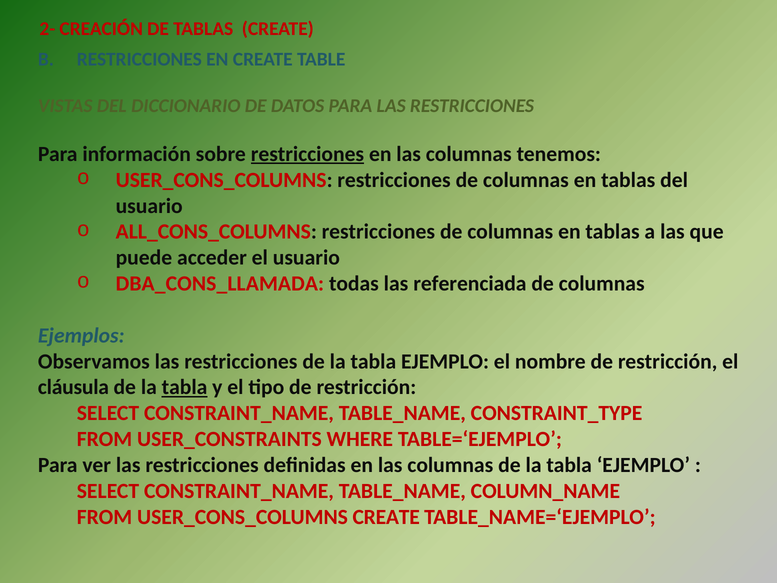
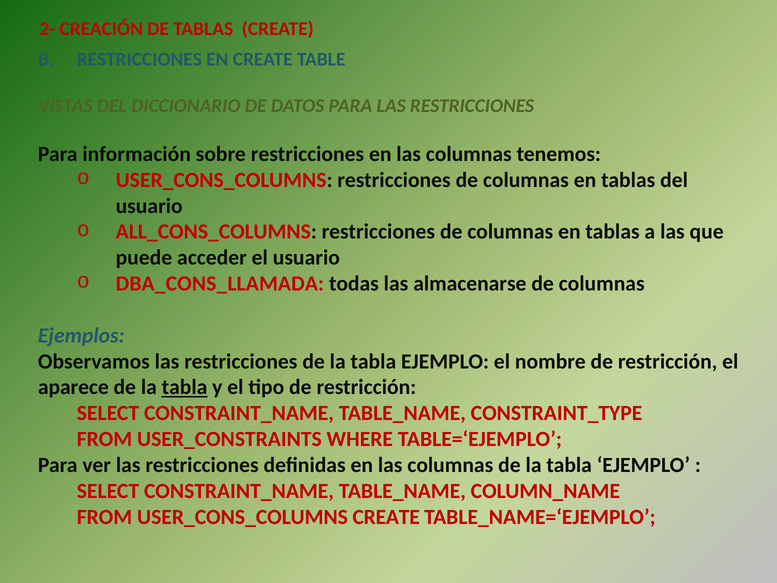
restricciones underline: present -> none (307, 154)
referenciada: referenciada -> almacenarse (470, 284)
cláusula: cláusula -> aparece (73, 387)
